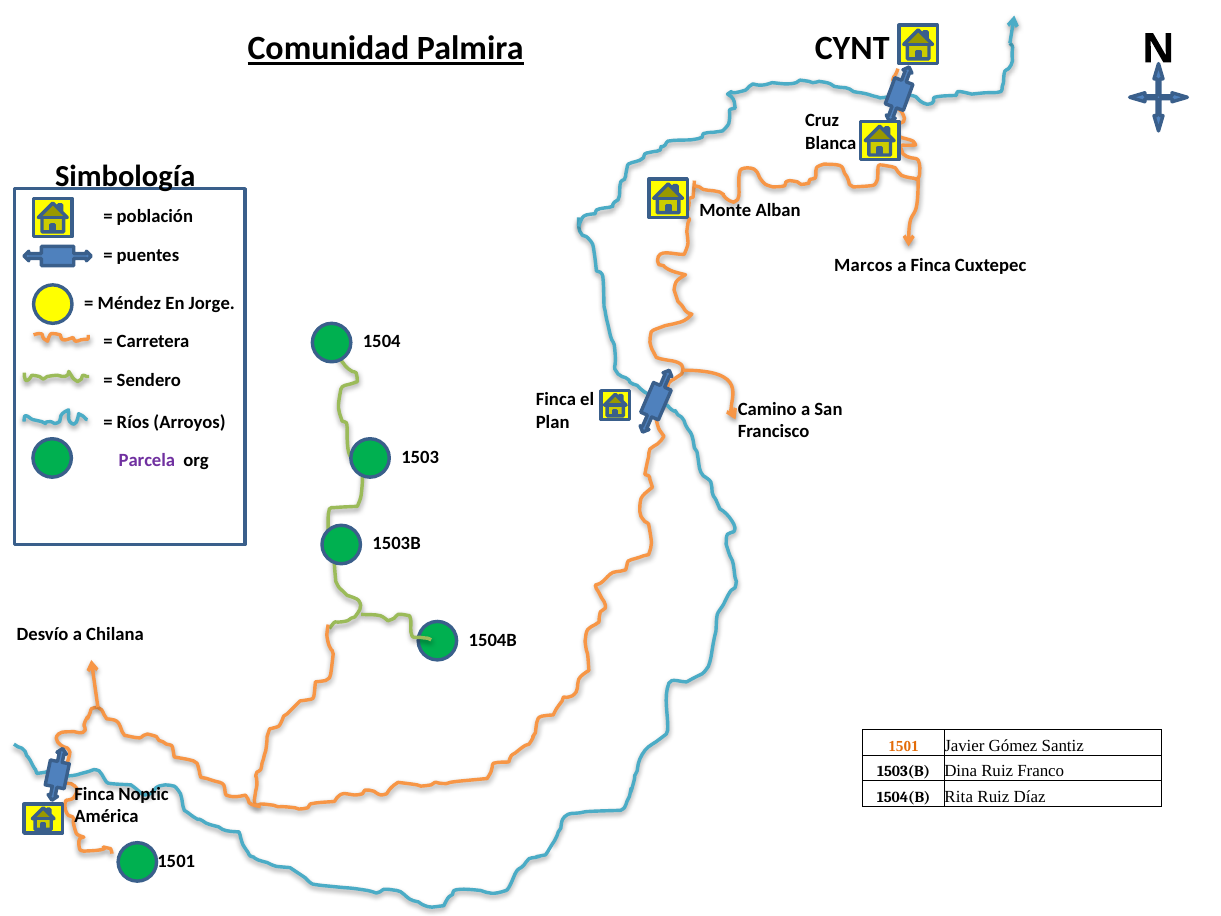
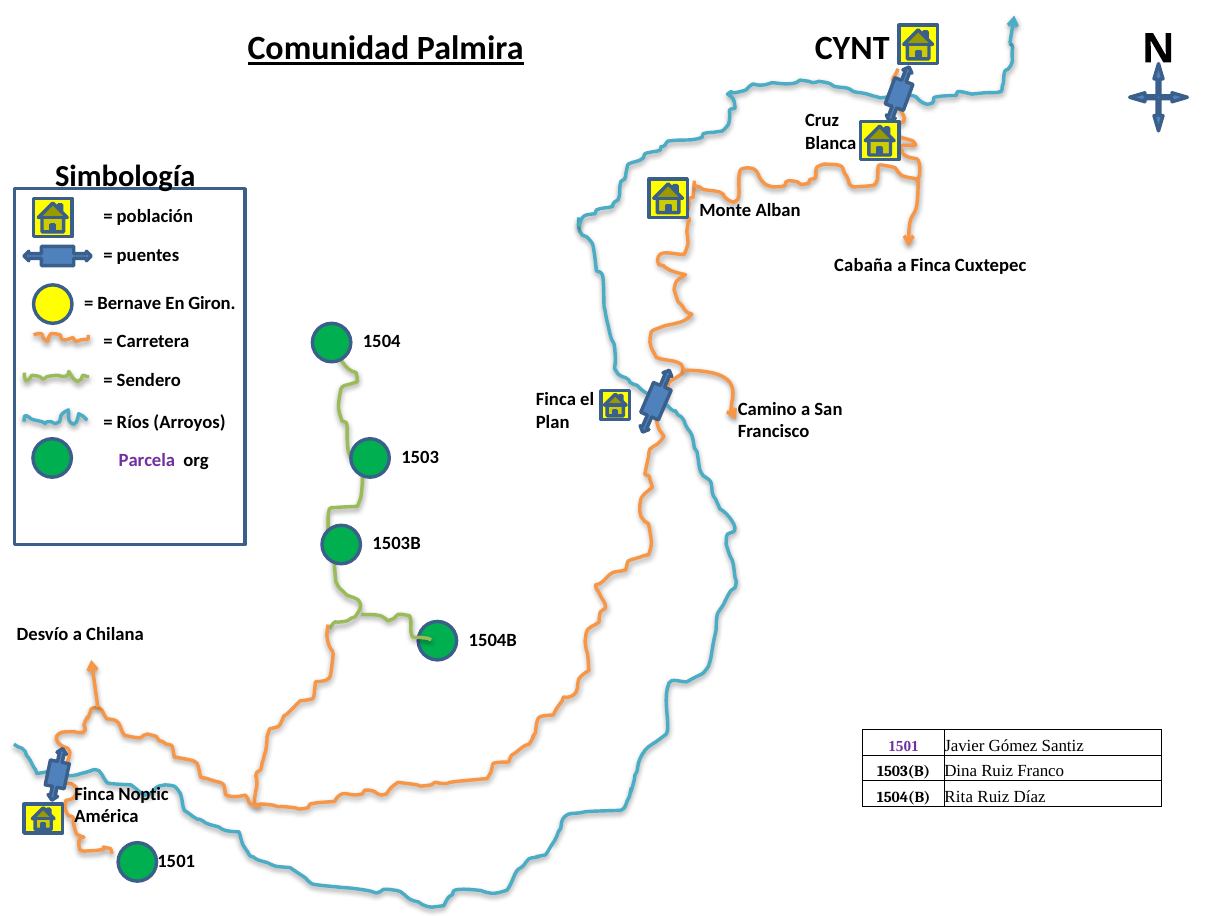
Marcos: Marcos -> Cabaña (863, 265)
Méndez: Méndez -> Bernave (129, 303)
Jorge: Jorge -> Giron (212, 303)
1501 colour: orange -> purple (904, 747)
